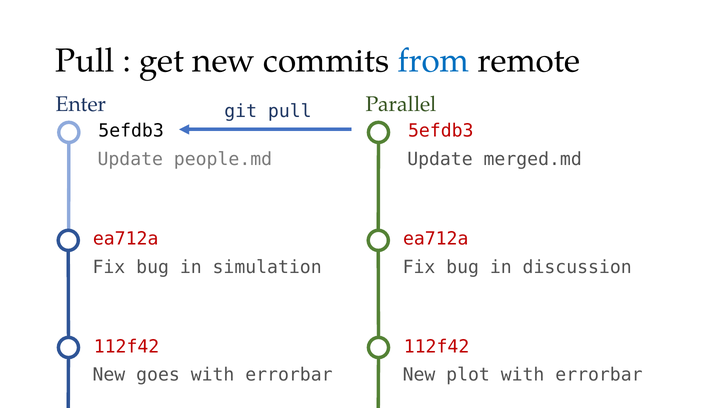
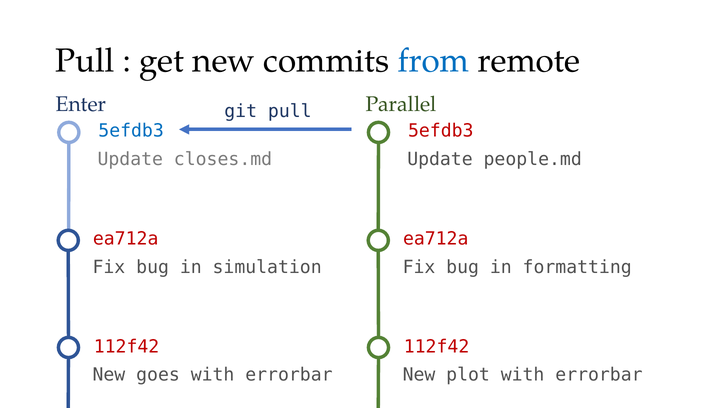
5efdb3 colour: black -> blue (131, 131)
people.md: people.md -> closes.md (223, 159)
merged.md: merged.md -> people.md (533, 159)
discussion: discussion -> formatting (577, 267)
